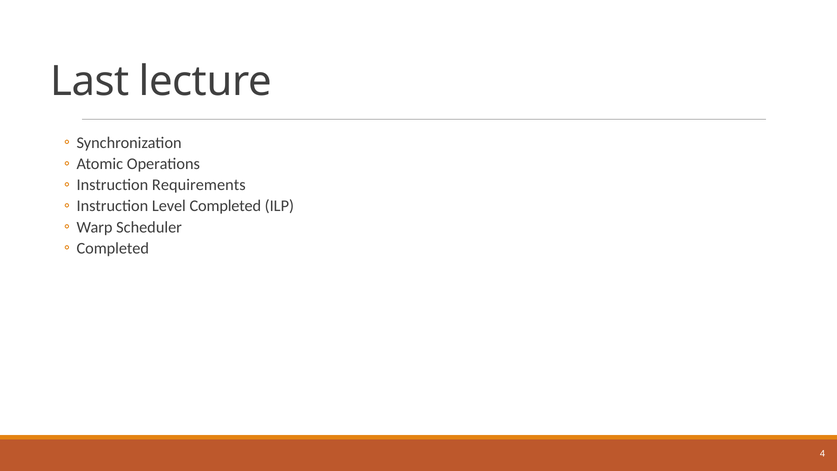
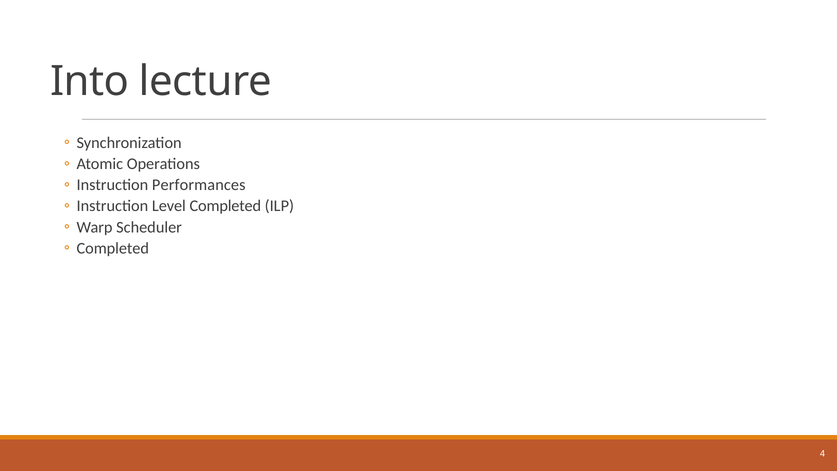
Last: Last -> Into (90, 81)
Requirements: Requirements -> Performances (199, 185)
